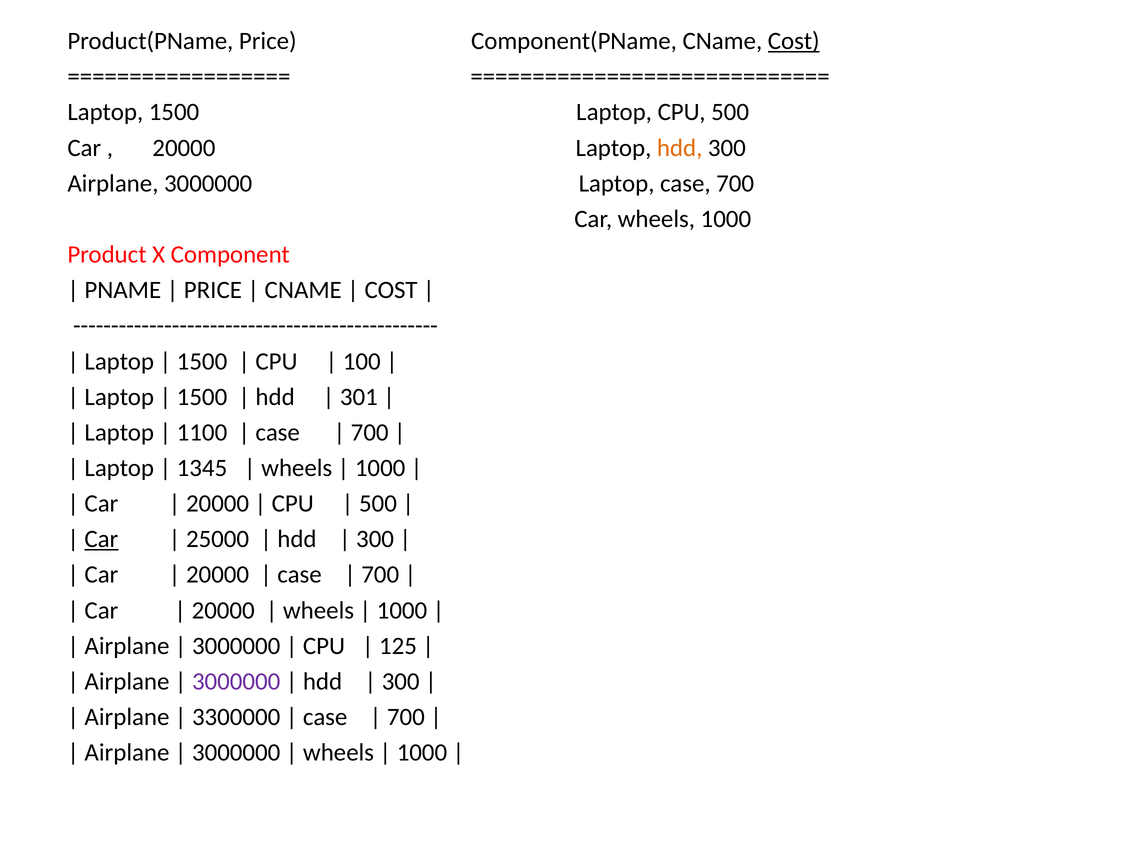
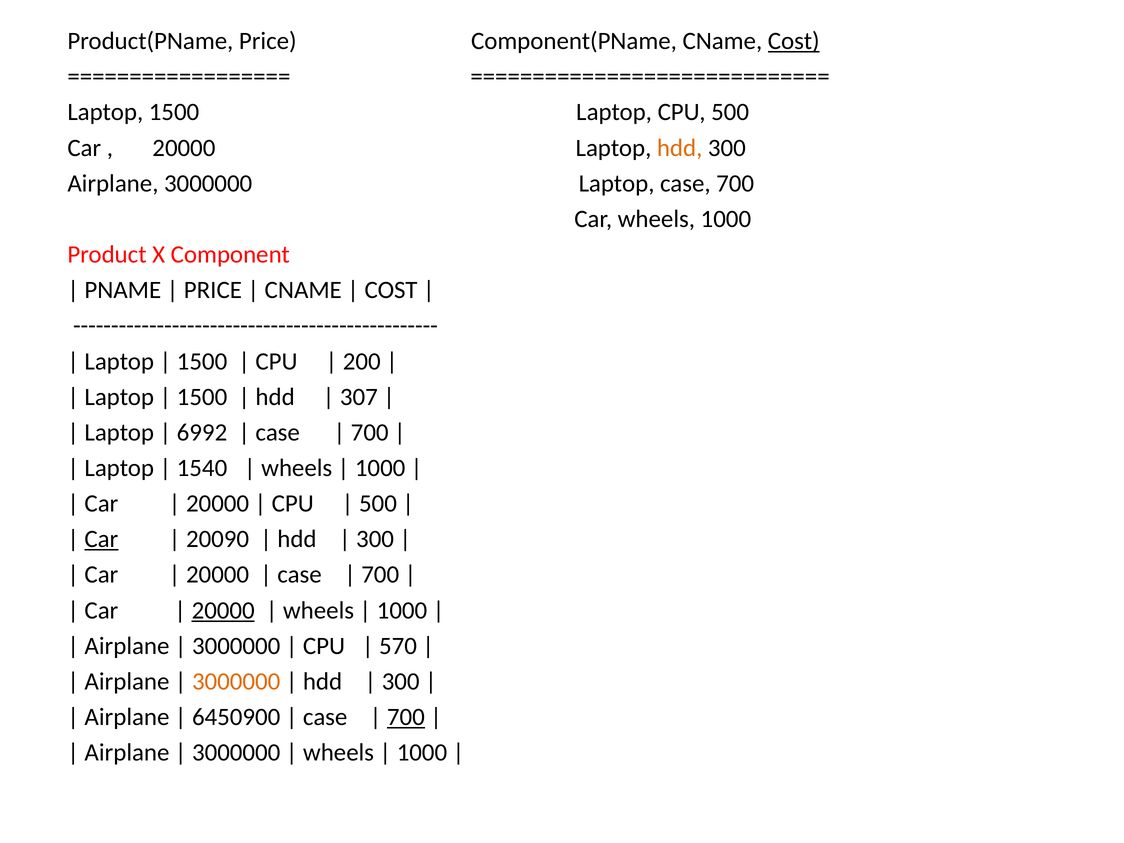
100: 100 -> 200 (362, 361)
301: 301 -> 307 (359, 397)
1100: 1100 -> 6992 (202, 432)
1345: 1345 -> 1540 (202, 468)
25000: 25000 -> 20090 (218, 539)
20000 underline: none -> present (223, 610)
125: 125 -> 570 (398, 646)
3000000 colour: purple -> orange (236, 681)
3300000: 3300000 -> 6450900 (236, 717)
700 underline: none -> present (406, 717)
